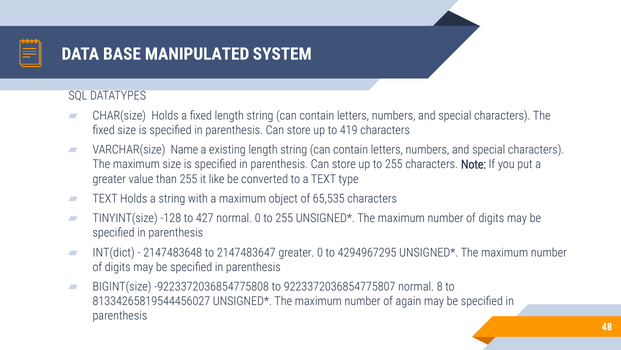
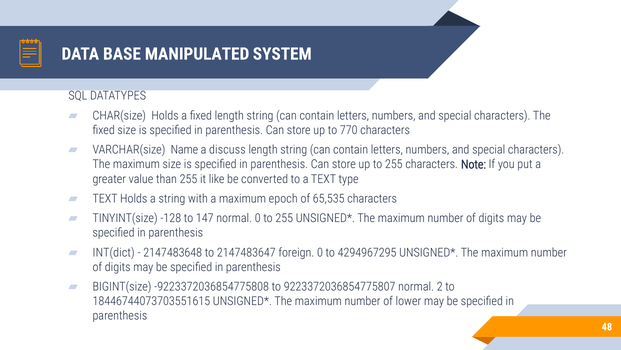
419: 419 -> 770 (349, 130)
existing: existing -> discuss (227, 150)
object: object -> epoch (283, 198)
427: 427 -> 147 (205, 218)
2147483647 greater: greater -> foreign (296, 252)
8: 8 -> 2 (440, 286)
81334265819544456027: 81334265819544456027 -> 18446744073703551615 (151, 301)
again: again -> lower (408, 301)
